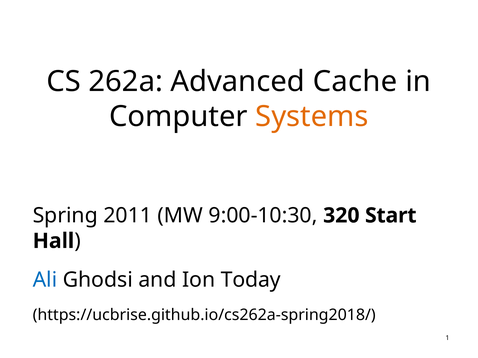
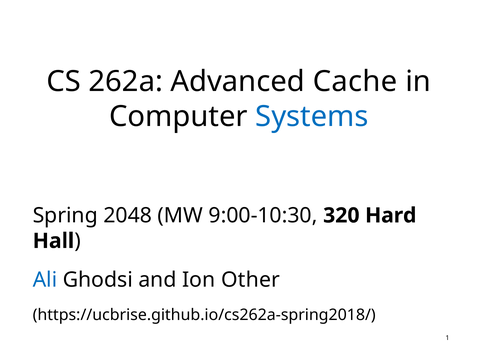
Systems colour: orange -> blue (312, 117)
2011: 2011 -> 2048 (128, 216)
Start: Start -> Hard (391, 216)
Today: Today -> Other (251, 280)
